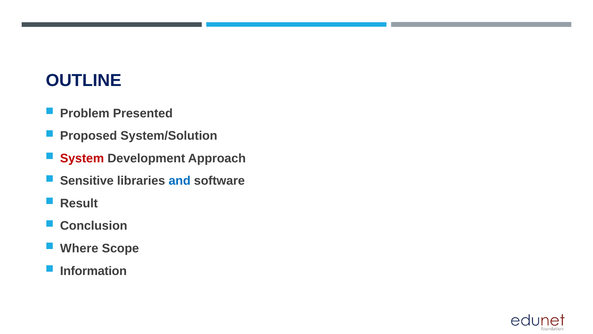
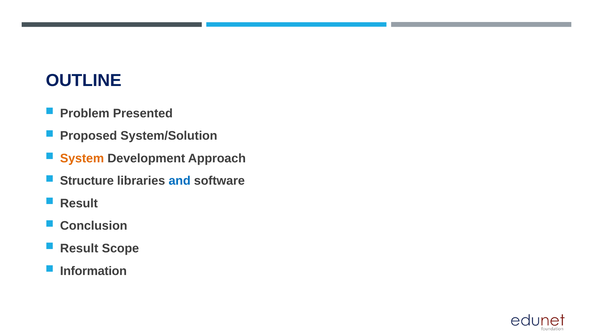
System colour: red -> orange (82, 158)
Sensitive: Sensitive -> Structure (87, 181)
Where: Where -> Result (79, 248)
